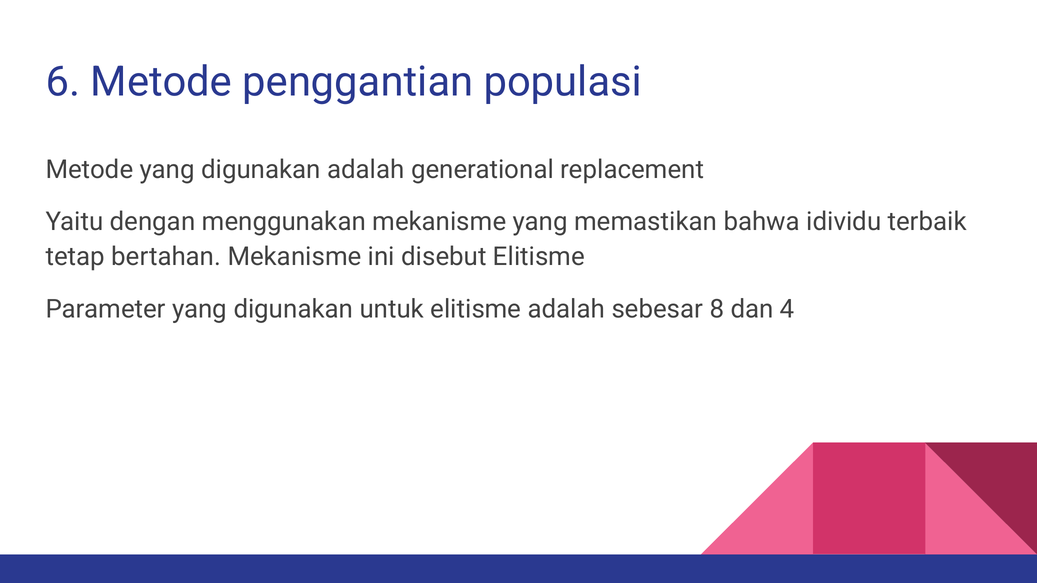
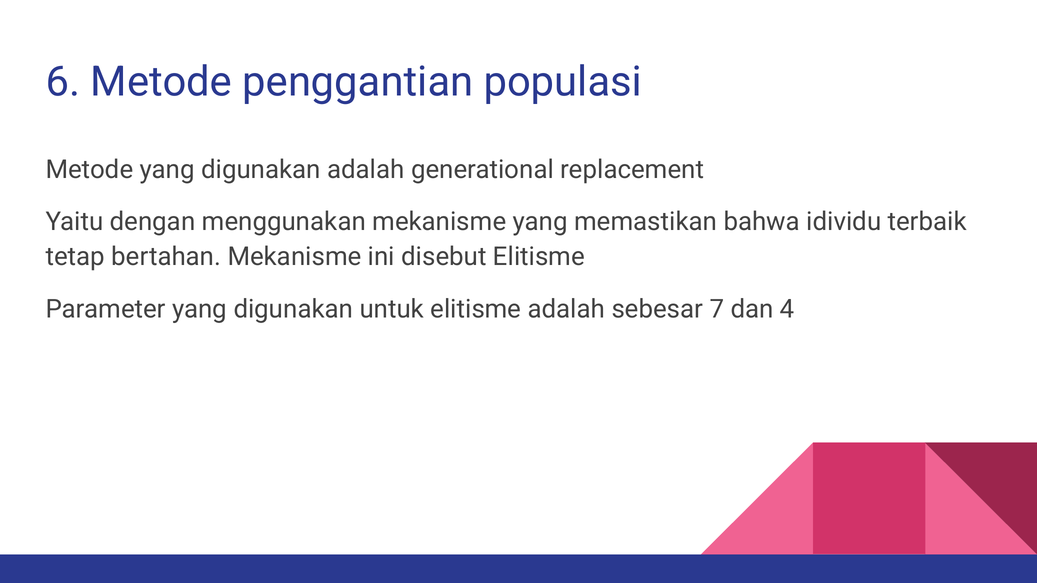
8: 8 -> 7 (717, 309)
